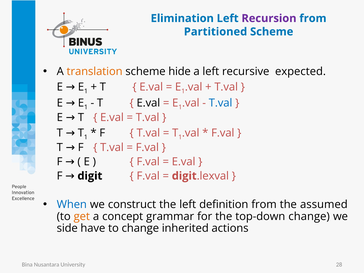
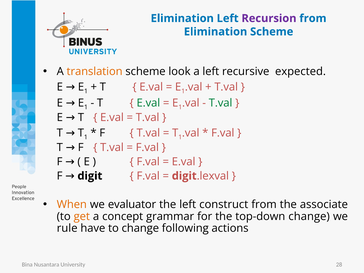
Partitioned: Partitioned -> Elimination (216, 32)
hide: hide -> look (179, 71)
E.val colour: black -> green (148, 103)
T.val colour: blue -> green (221, 103)
When colour: blue -> orange (72, 204)
construct: construct -> evaluator (132, 204)
definition: definition -> construct (224, 204)
assumed: assumed -> associate (324, 204)
side: side -> rule (67, 228)
inherited: inherited -> following (185, 228)
